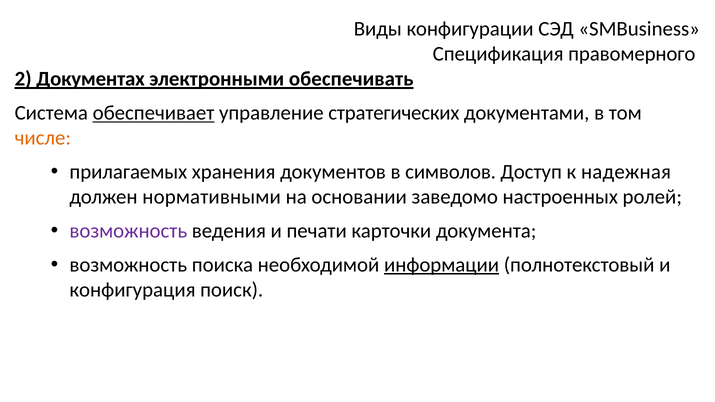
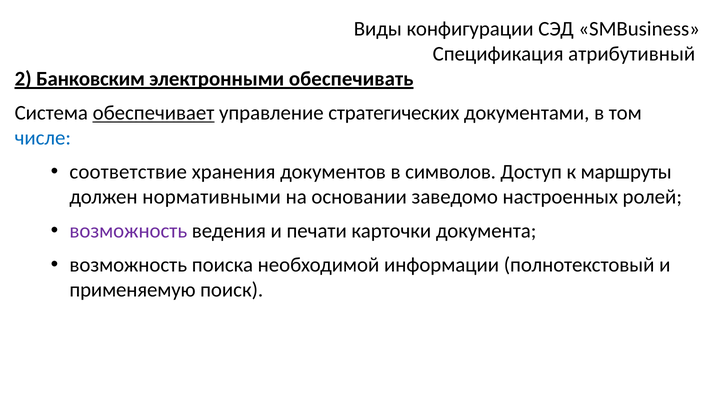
правомерного: правомерного -> атрибутивный (632, 54)
Документах: Документах -> Банковским (91, 79)
числе colour: orange -> blue (43, 138)
прилагаемых: прилагаемых -> соответствие (128, 172)
надежная: надежная -> маршруты (626, 172)
информации underline: present -> none (442, 265)
конфигурация: конфигурация -> применяемую (133, 290)
